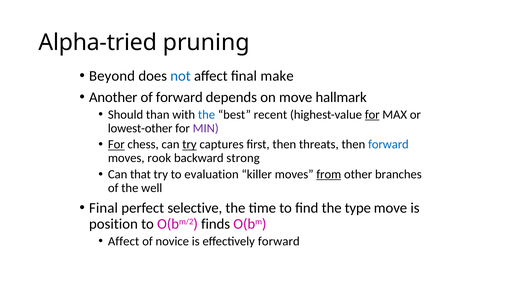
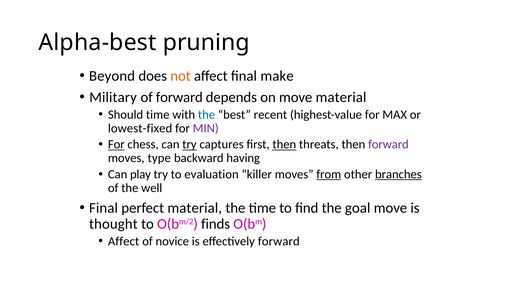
Alpha-tried: Alpha-tried -> Alpha-best (98, 42)
not colour: blue -> orange (180, 76)
Another: Another -> Military (113, 97)
move hallmark: hallmark -> material (341, 97)
Should than: than -> time (158, 115)
for underline: present -> none (372, 115)
lowest-other: lowest-other -> lowest-fixed (140, 128)
then underline: none -> present (284, 145)
forward colour: blue -> purple (388, 145)
rook: rook -> type (159, 158)
strong: strong -> having (243, 158)
that: that -> play (140, 174)
branches underline: none -> present (398, 174)
perfect selective: selective -> material (195, 208)
type: type -> goal (358, 208)
position: position -> thought (113, 224)
